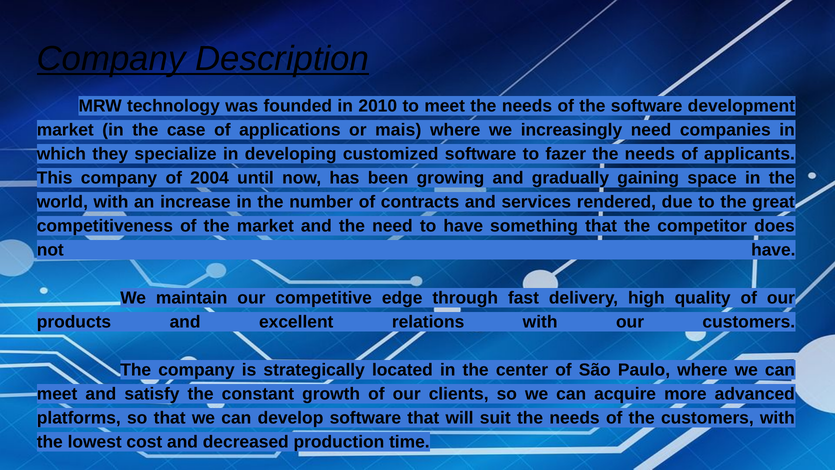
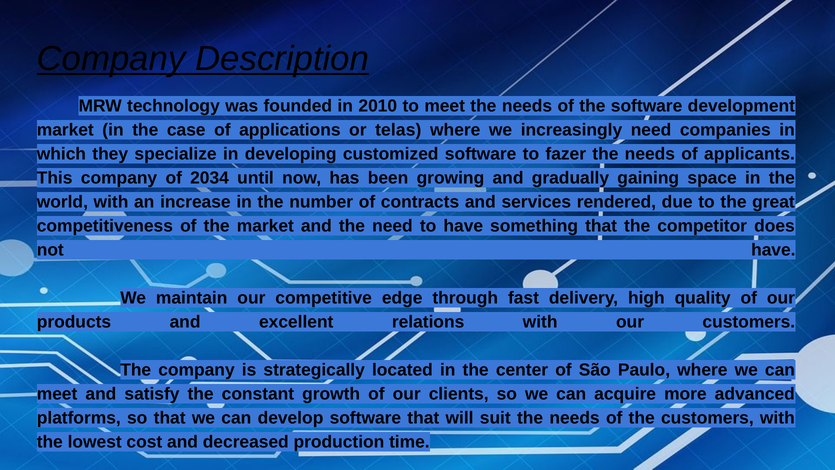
mais: mais -> telas (398, 130)
2004: 2004 -> 2034 (210, 178)
